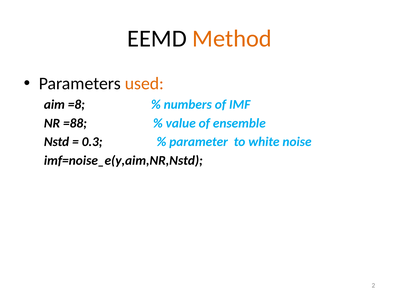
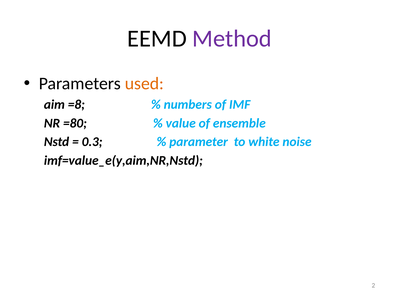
Method colour: orange -> purple (232, 39)
=88: =88 -> =80 (75, 123)
imf=noise_e(y,aim,NR,Nstd: imf=noise_e(y,aim,NR,Nstd -> imf=value_e(y,aim,NR,Nstd (123, 161)
